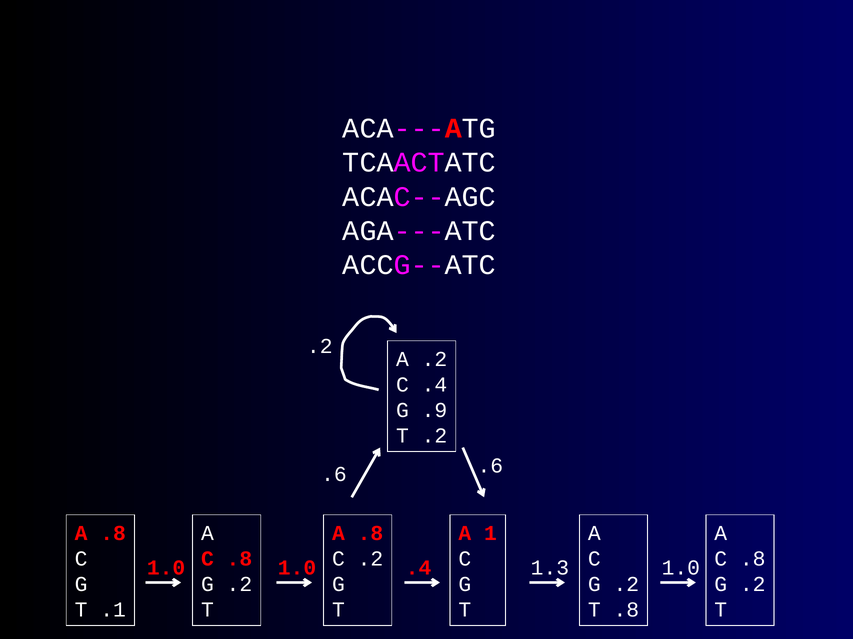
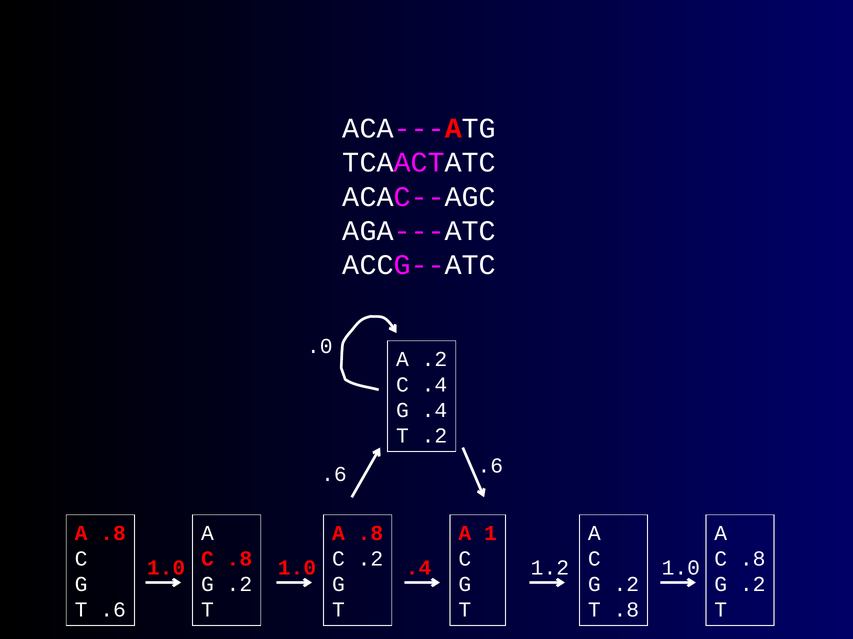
.2: .2 -> .0 (320, 347)
G .9: .9 -> .4 (434, 411)
1.3: 1.3 -> 1.2 (550, 569)
T .1: .1 -> .6 (113, 611)
